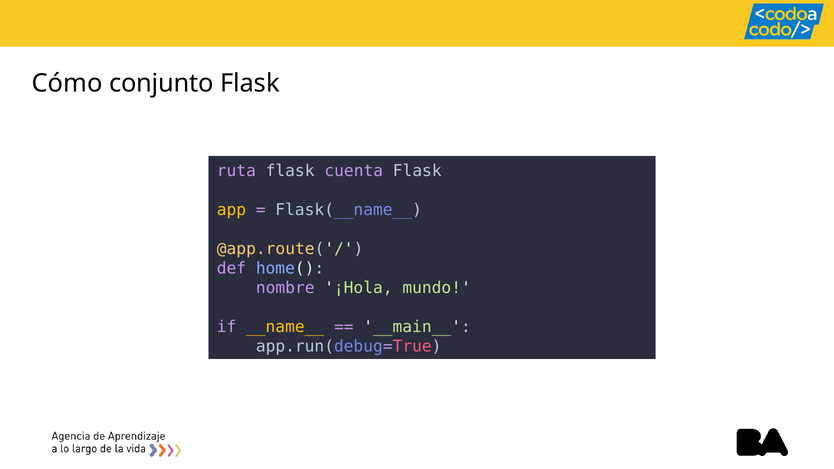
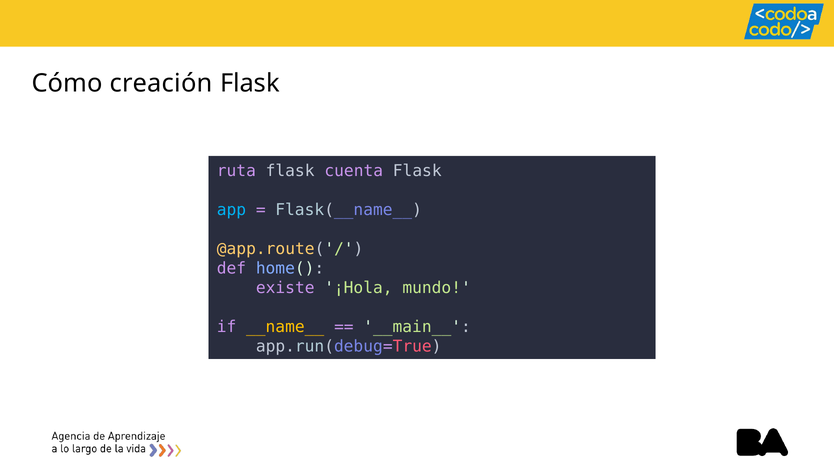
conjunto: conjunto -> creación (161, 83)
app colour: yellow -> light blue (231, 210)
nombre: nombre -> existe (285, 288)
